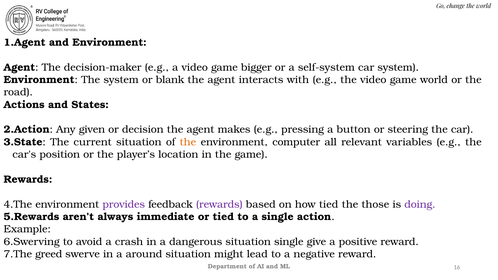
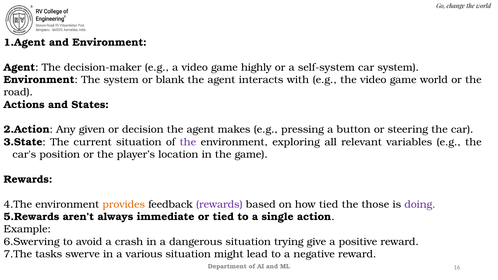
bigger: bigger -> highly (256, 67)
the colour: orange -> purple (188, 142)
computer: computer -> exploring (296, 142)
provides colour: purple -> orange (124, 204)
situation single: single -> trying (289, 242)
greed: greed -> tasks (49, 254)
around: around -> various (144, 254)
